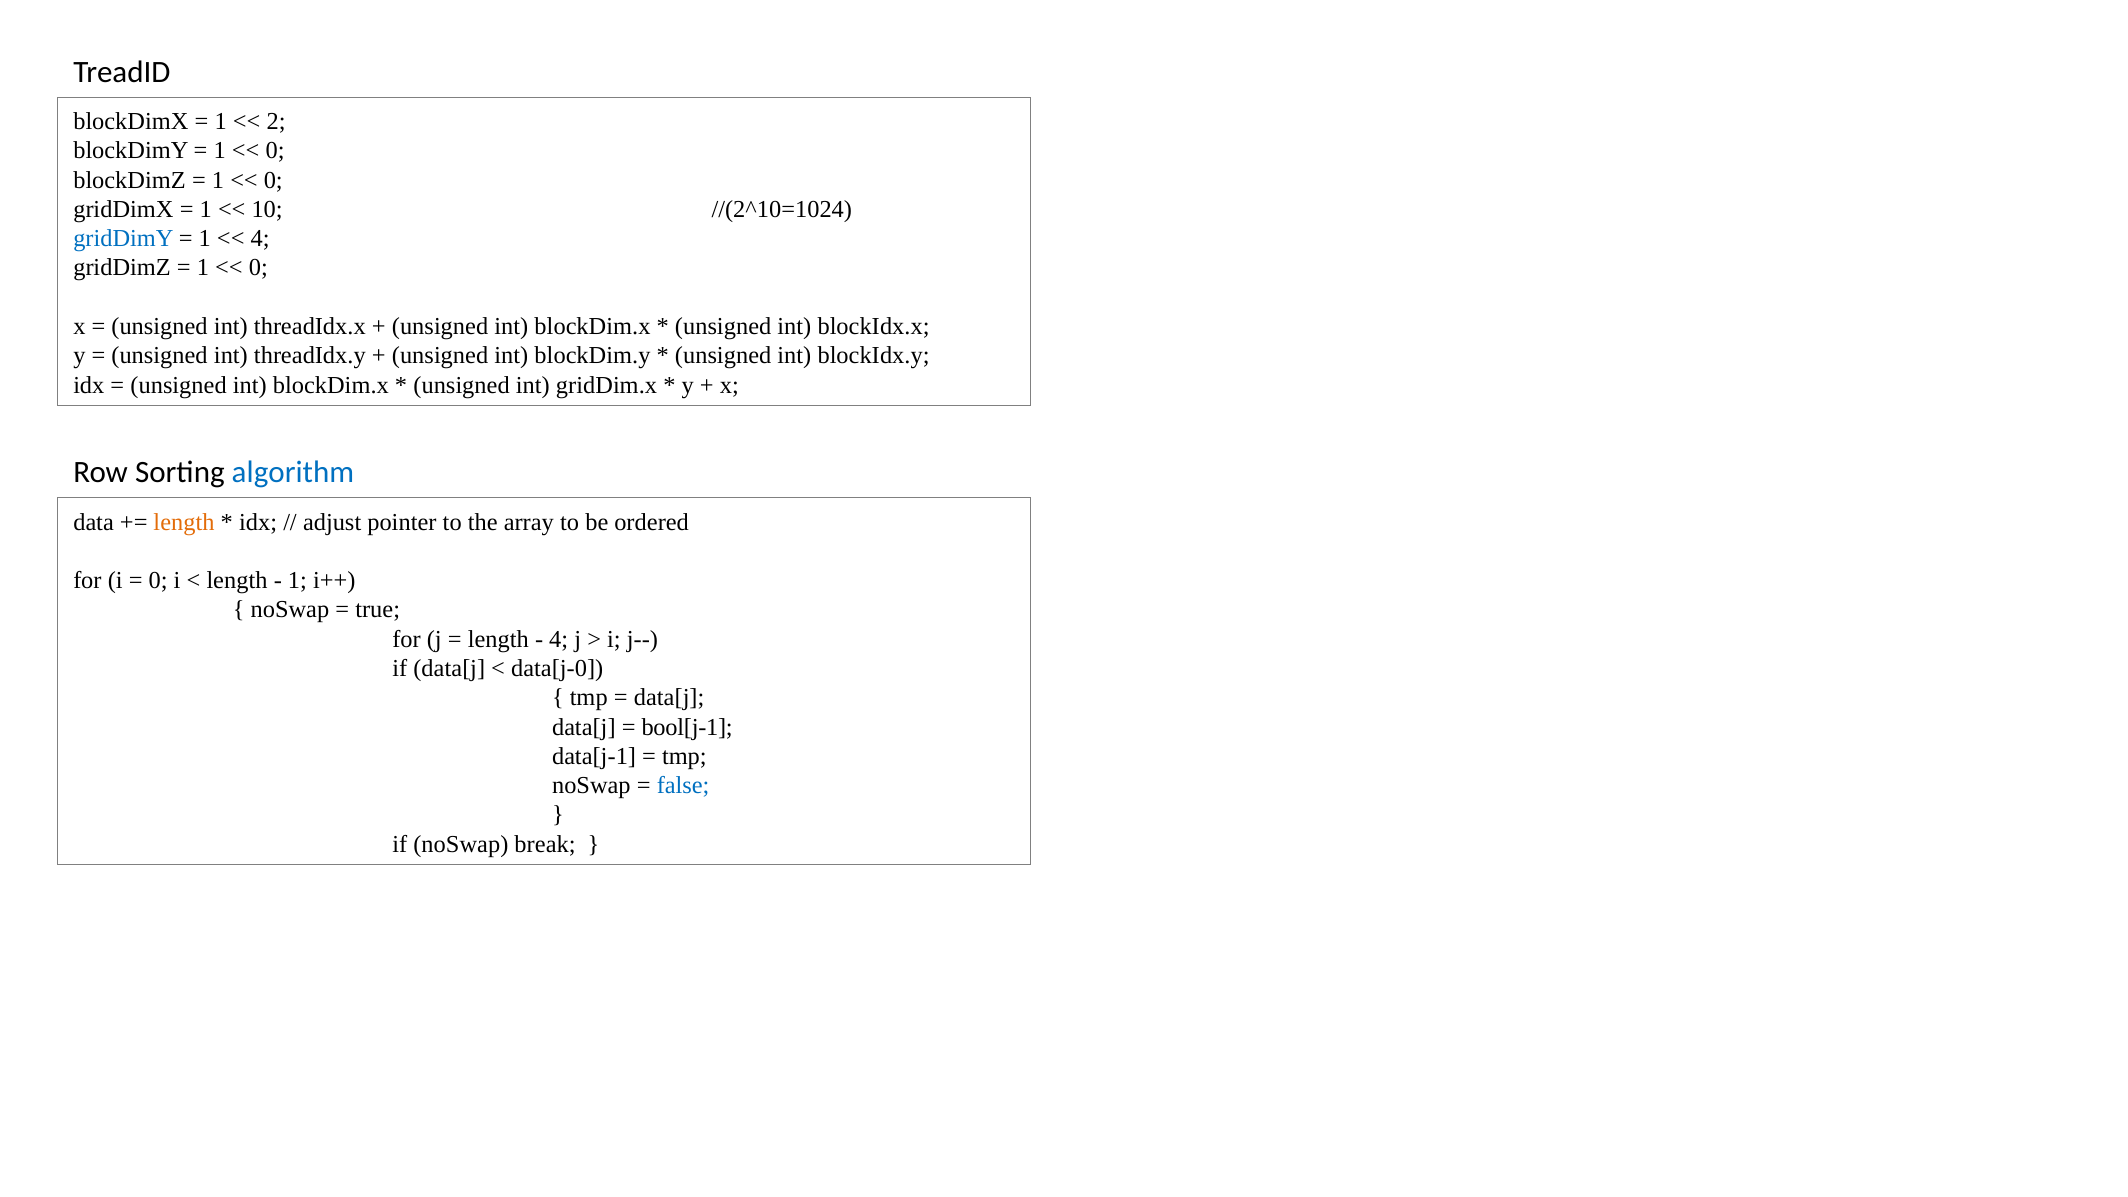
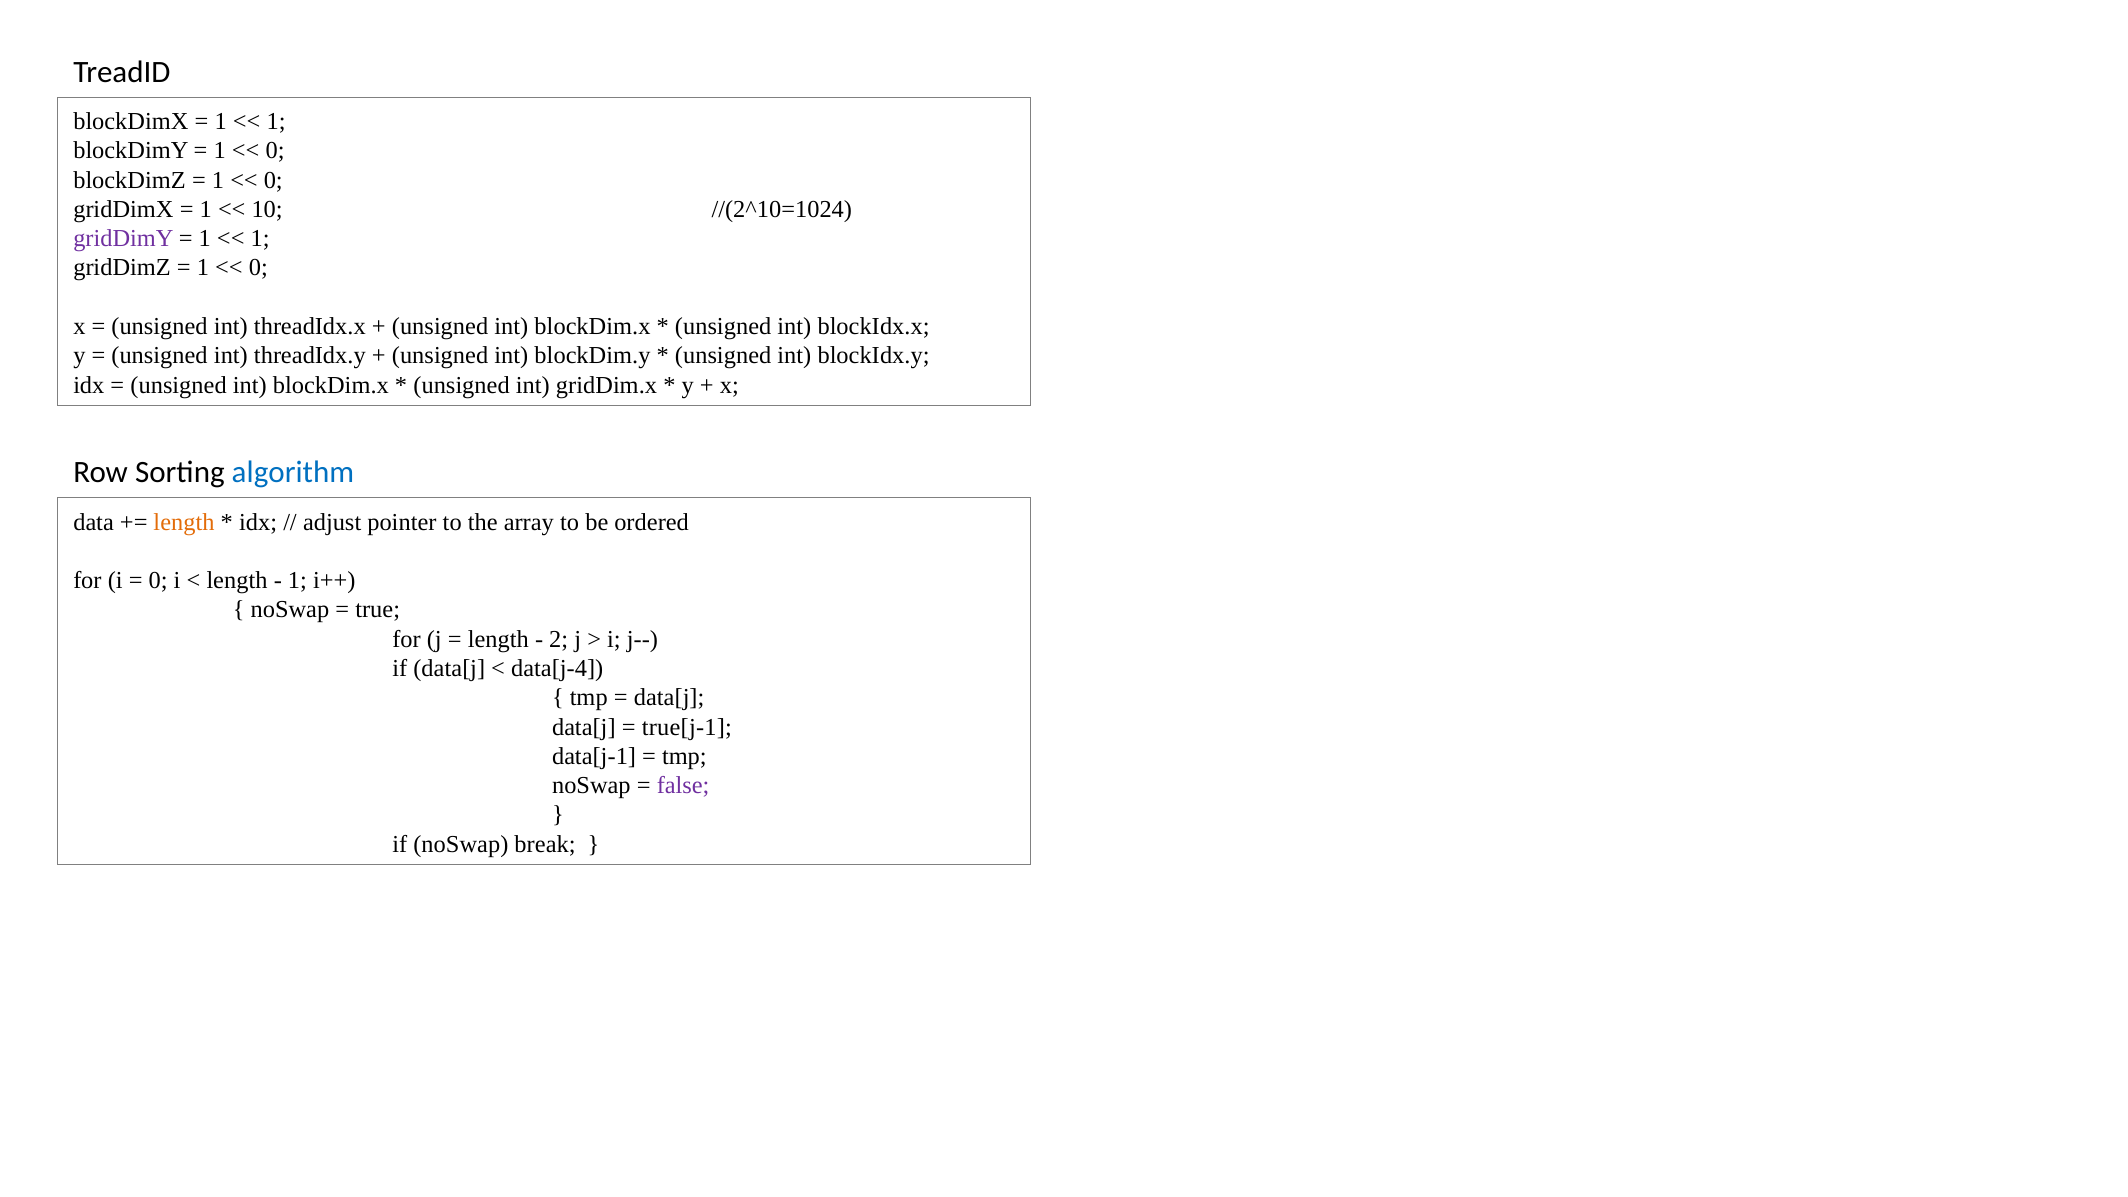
2: 2 -> 1 (276, 121)
gridDimY colour: blue -> purple (123, 239)
4: 4 -> 1 (260, 239)
4: 4 -> 2 (559, 639)
data[j-0: data[j-0 -> data[j-4 (557, 668)
bool[j-1: bool[j-1 -> true[j-1 (687, 727)
false colour: blue -> purple (683, 786)
